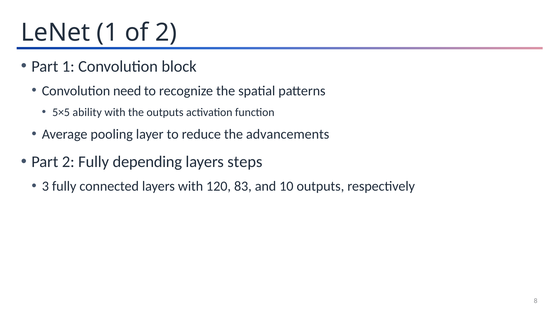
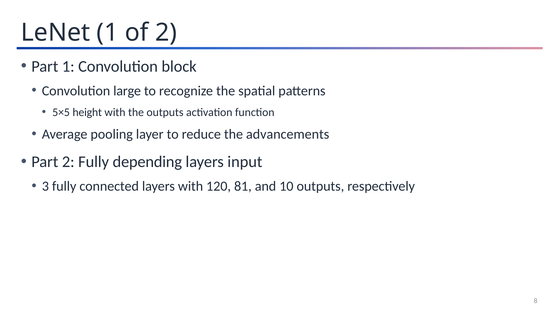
need: need -> large (127, 91)
ability: ability -> height (87, 112)
steps: steps -> input (245, 162)
83: 83 -> 81 (243, 186)
